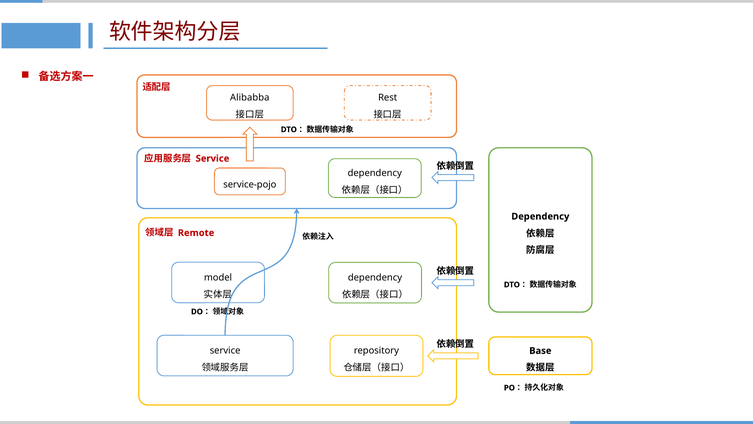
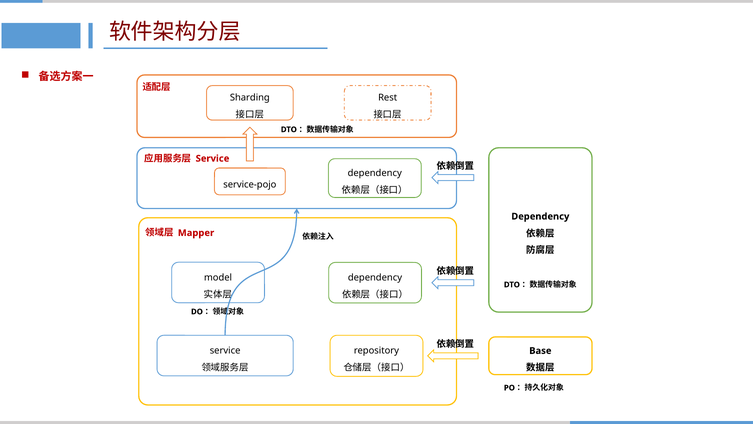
Alibabba: Alibabba -> Sharding (250, 98)
Remote: Remote -> Mapper (196, 233)
